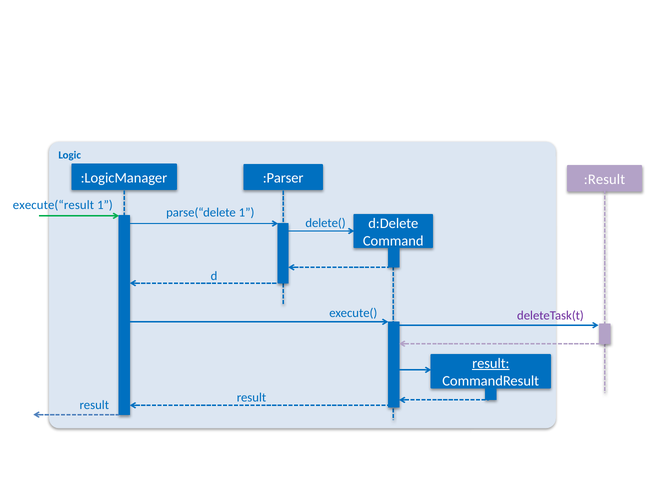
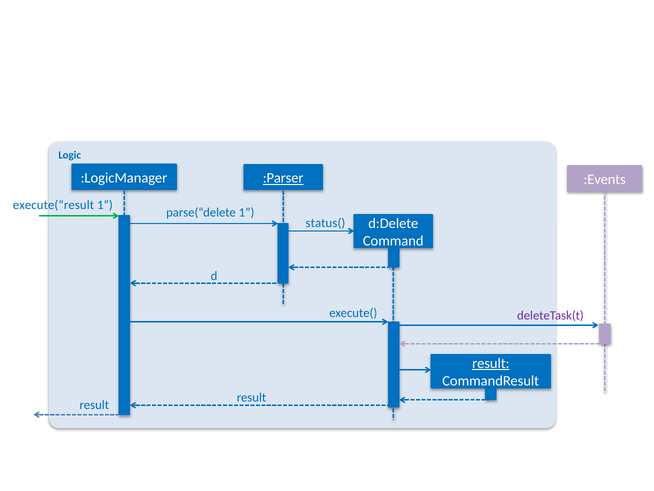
:Parser underline: none -> present (283, 178)
:Result: :Result -> :Events (605, 179)
delete(: delete( -> status( (325, 223)
